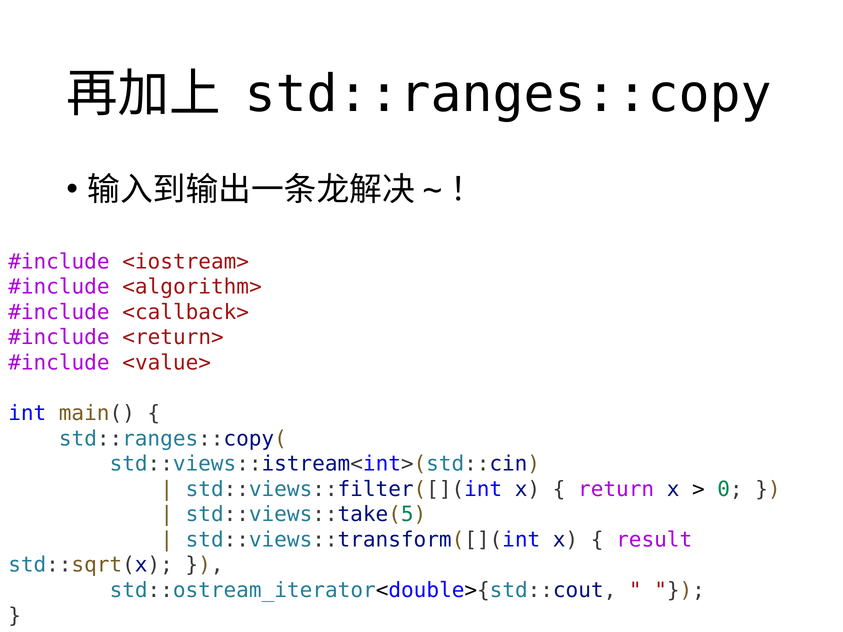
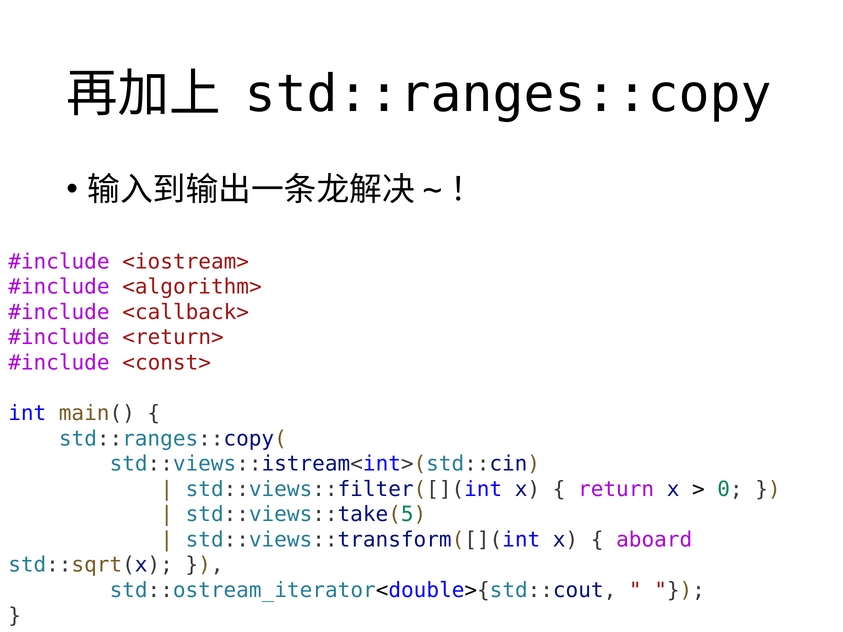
<value>: <value> -> <const> (167, 363)
result: result -> aboard (654, 540)
